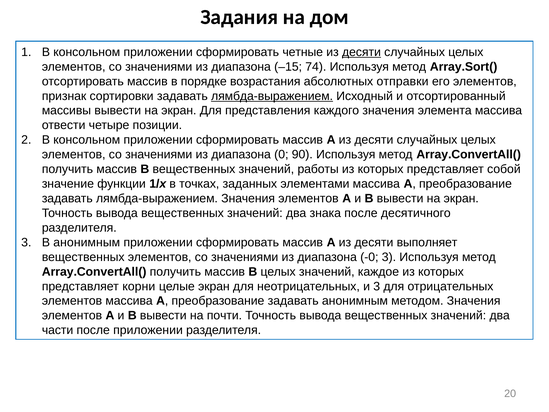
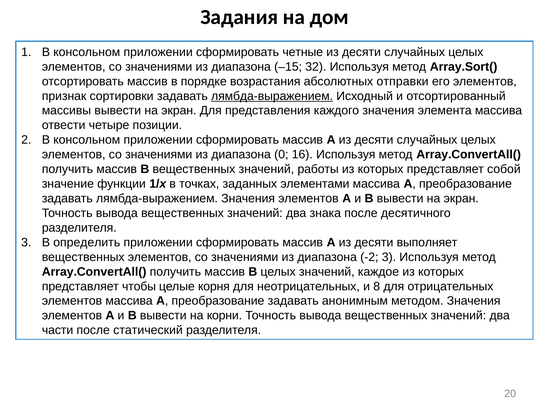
десяти underline: present -> none (361, 52)
74: 74 -> 32 (316, 67)
90: 90 -> 16 (302, 154)
В анонимным: анонимным -> определить (87, 242)
-0: -0 -> -2 (369, 257)
корни: корни -> чтобы (139, 286)
целые экран: экран -> корня (214, 286)
и 3: 3 -> 8 (377, 286)
почти: почти -> корни (224, 315)
после приложении: приложении -> статический (148, 330)
